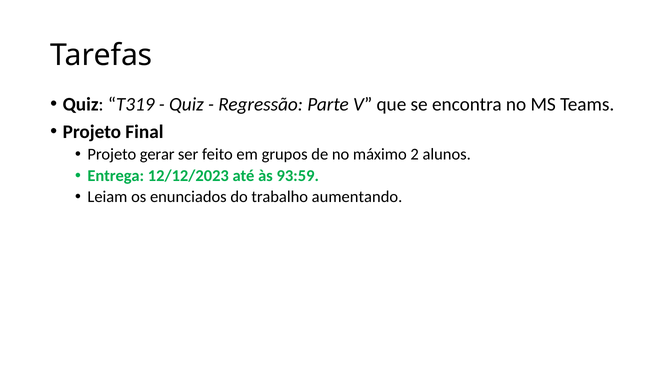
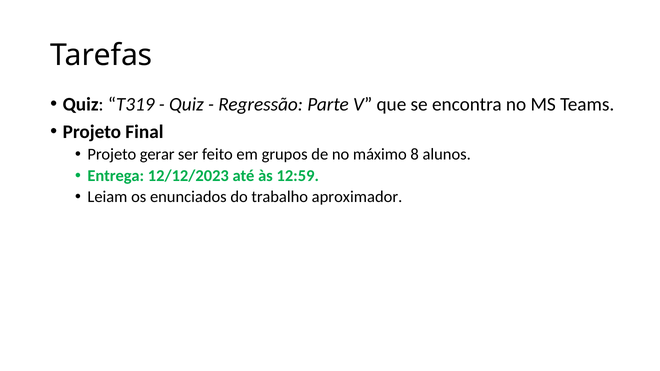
2: 2 -> 8 (415, 155)
93:59: 93:59 -> 12:59 (298, 176)
aumentando: aumentando -> aproximador (357, 197)
